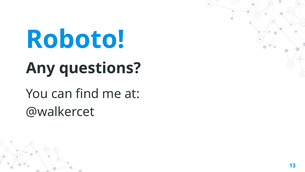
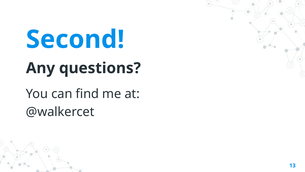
Roboto: Roboto -> Second (75, 39)
